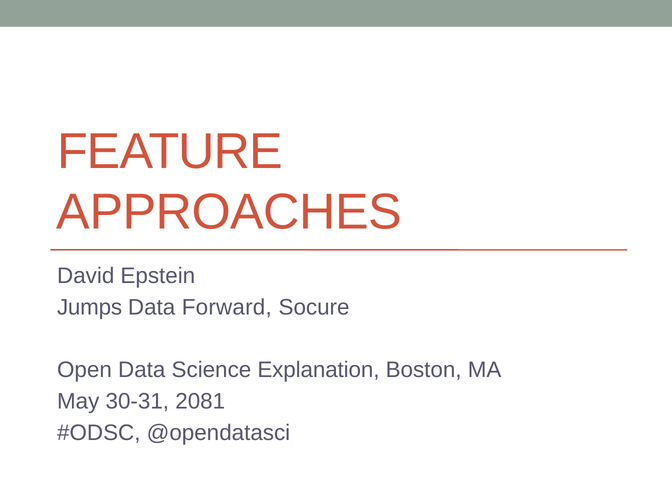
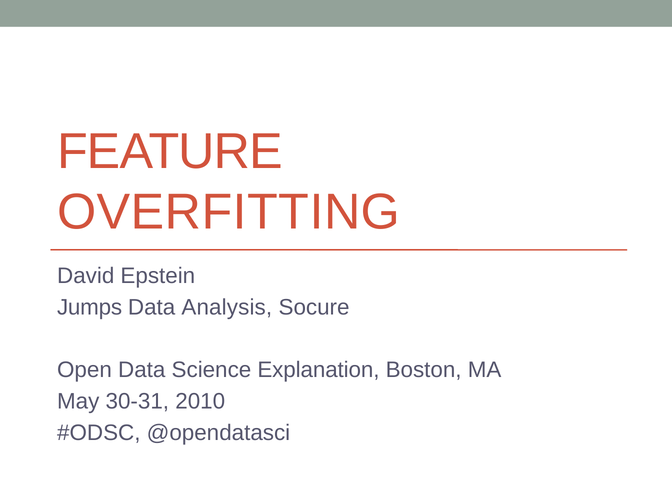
APPROACHES: APPROACHES -> OVERFITTING (229, 212)
Forward: Forward -> Analysis (227, 307)
2081: 2081 -> 2010 (200, 401)
